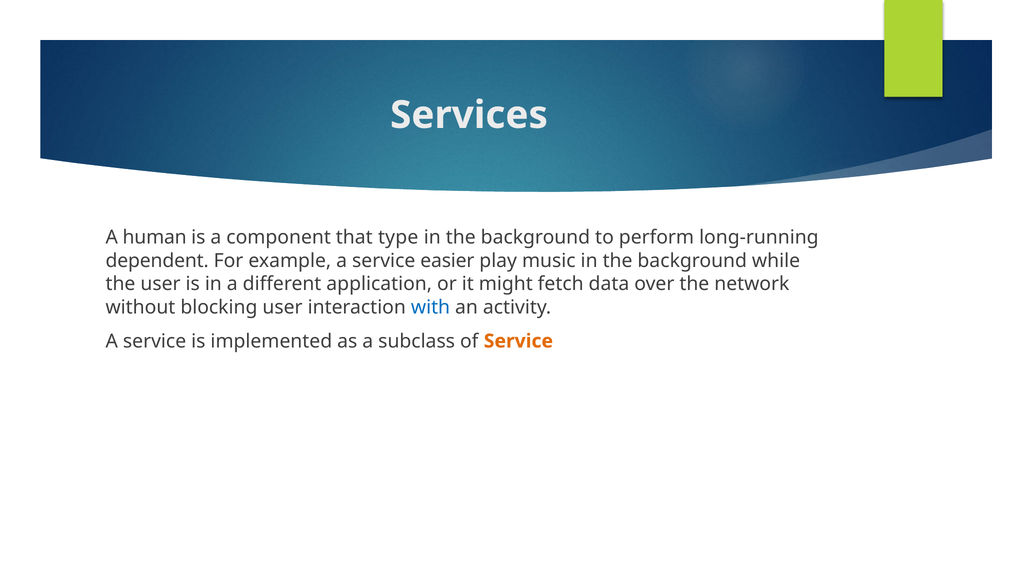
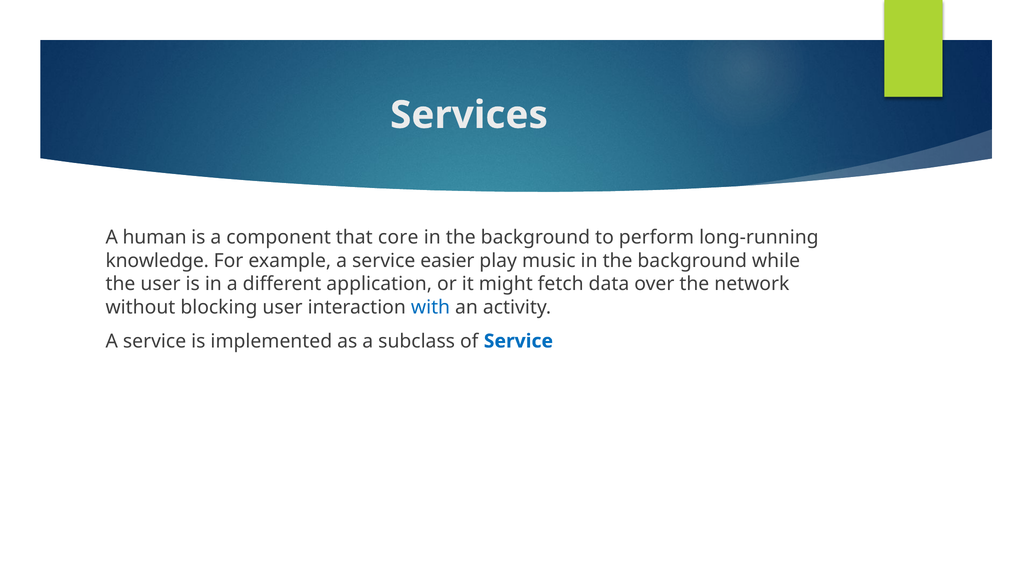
type: type -> core (398, 237)
dependent: dependent -> knowledge (157, 261)
Service colour: orange -> blue (518, 341)
